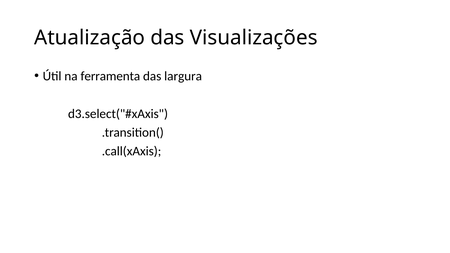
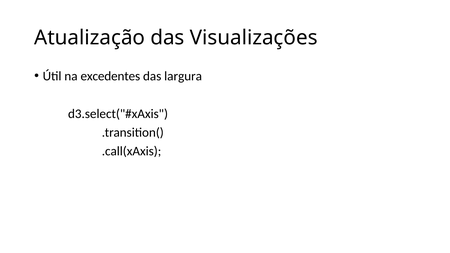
ferramenta: ferramenta -> excedentes (110, 76)
